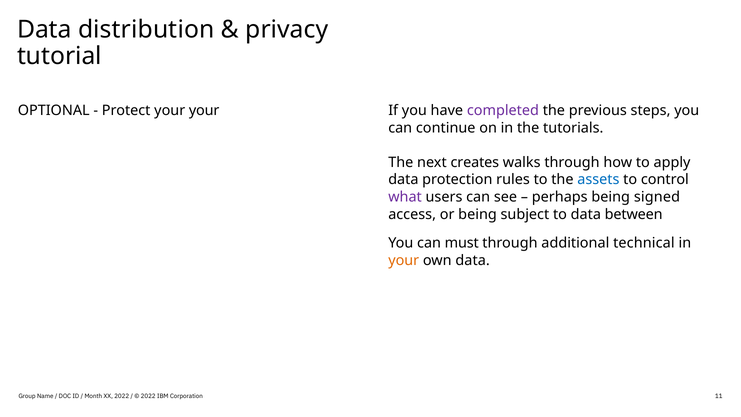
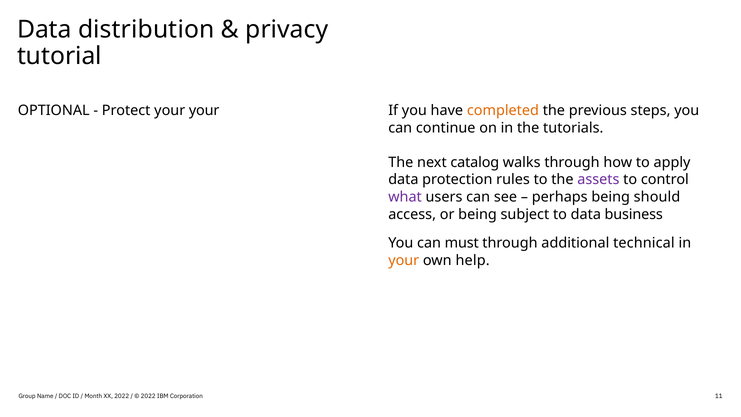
completed colour: purple -> orange (503, 110)
creates: creates -> catalog (475, 162)
assets colour: blue -> purple (598, 180)
signed: signed -> should (657, 197)
between: between -> business (634, 214)
own data: data -> help (473, 260)
